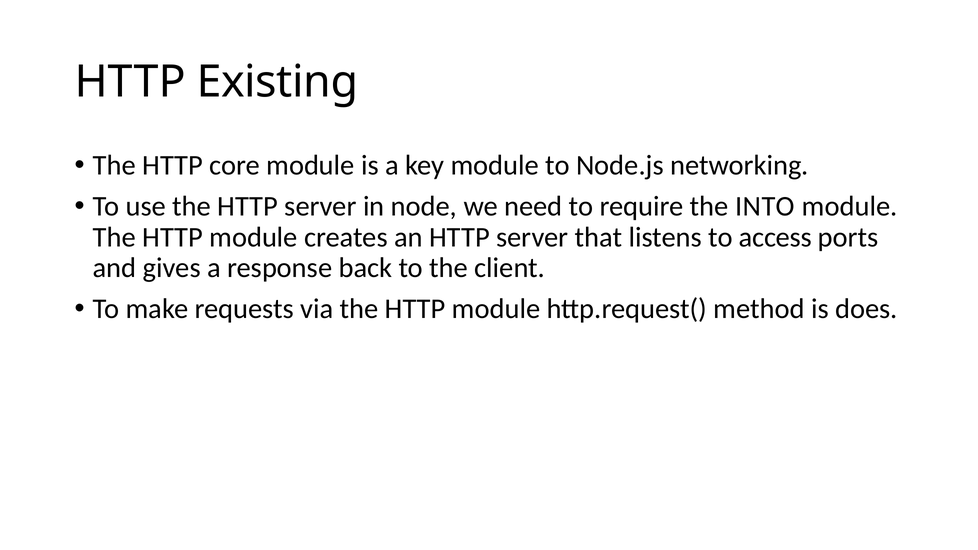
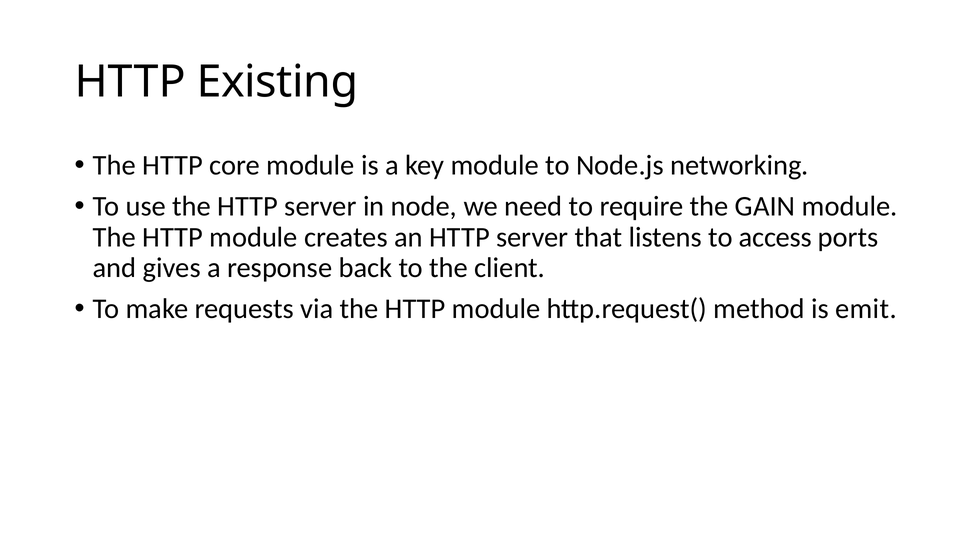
INTO: INTO -> GAIN (765, 206)
does: does -> emit (866, 309)
